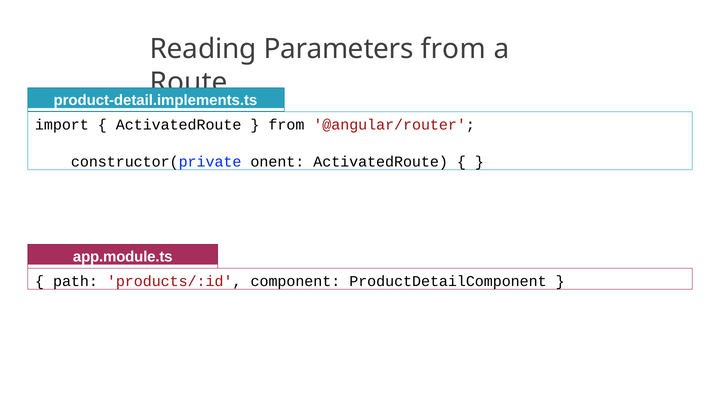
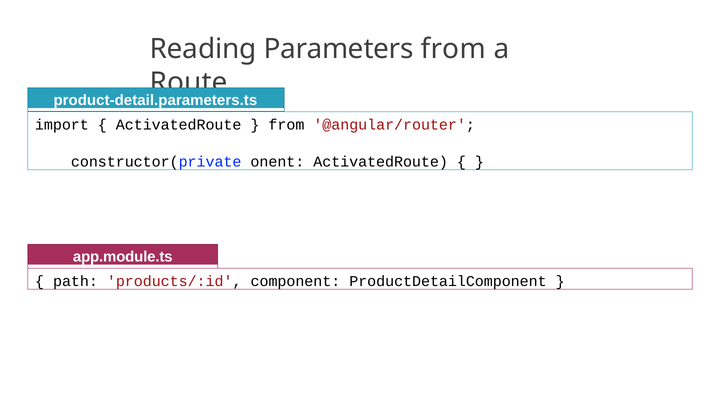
product-detail.implements.ts: product-detail.implements.ts -> product-detail.parameters.ts (155, 100)
